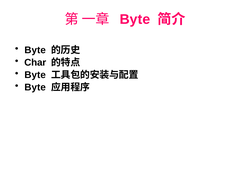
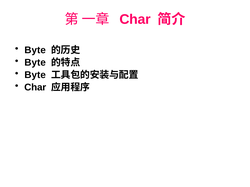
Byte: Byte -> Char (135, 19)
Char: Char -> Byte (35, 63)
Byte: Byte -> Char (35, 88)
